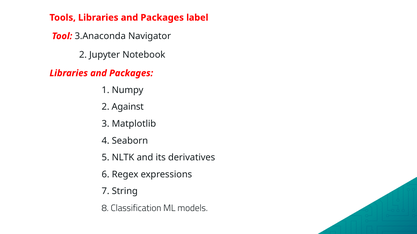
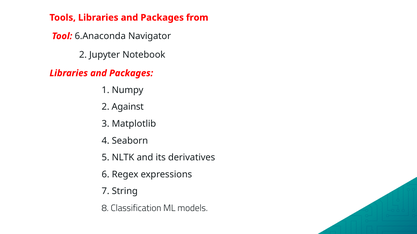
label: label -> from (197, 18)
3.Anaconda: 3.Anaconda -> 6.Anaconda (100, 36)
